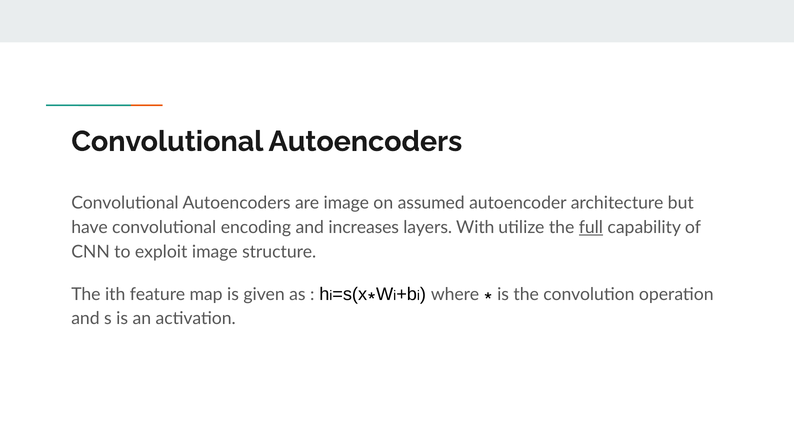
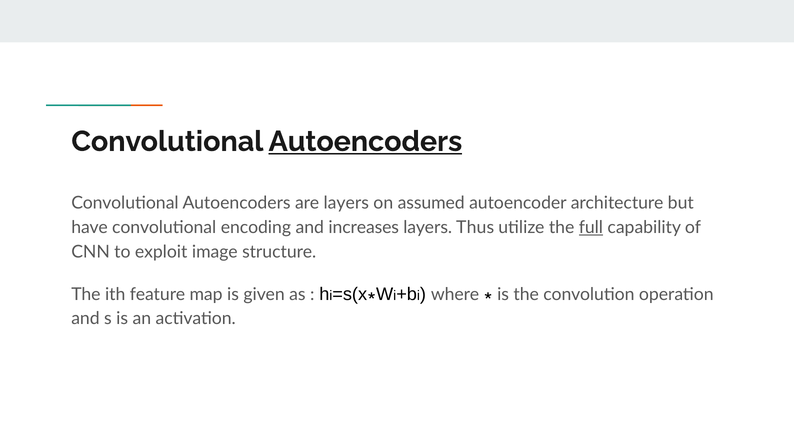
Autoencoders underline: none -> present (365, 142)
are image: image -> layers (346, 203)
With: With -> Thus (475, 228)
